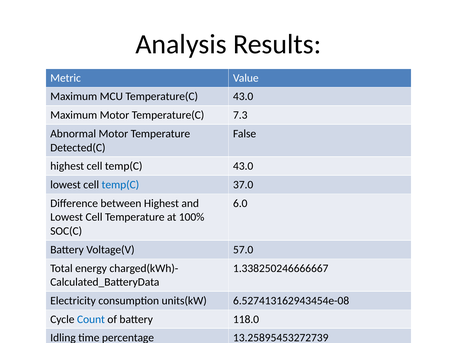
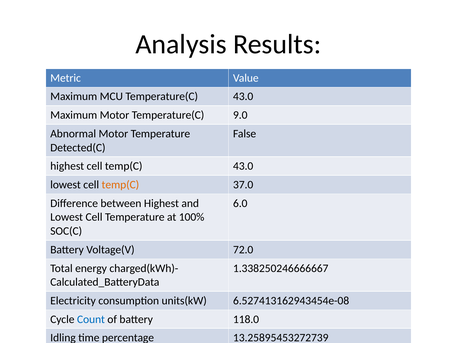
7.3: 7.3 -> 9.0 (240, 115)
temp(C colour: blue -> orange (120, 185)
57.0: 57.0 -> 72.0 (243, 250)
